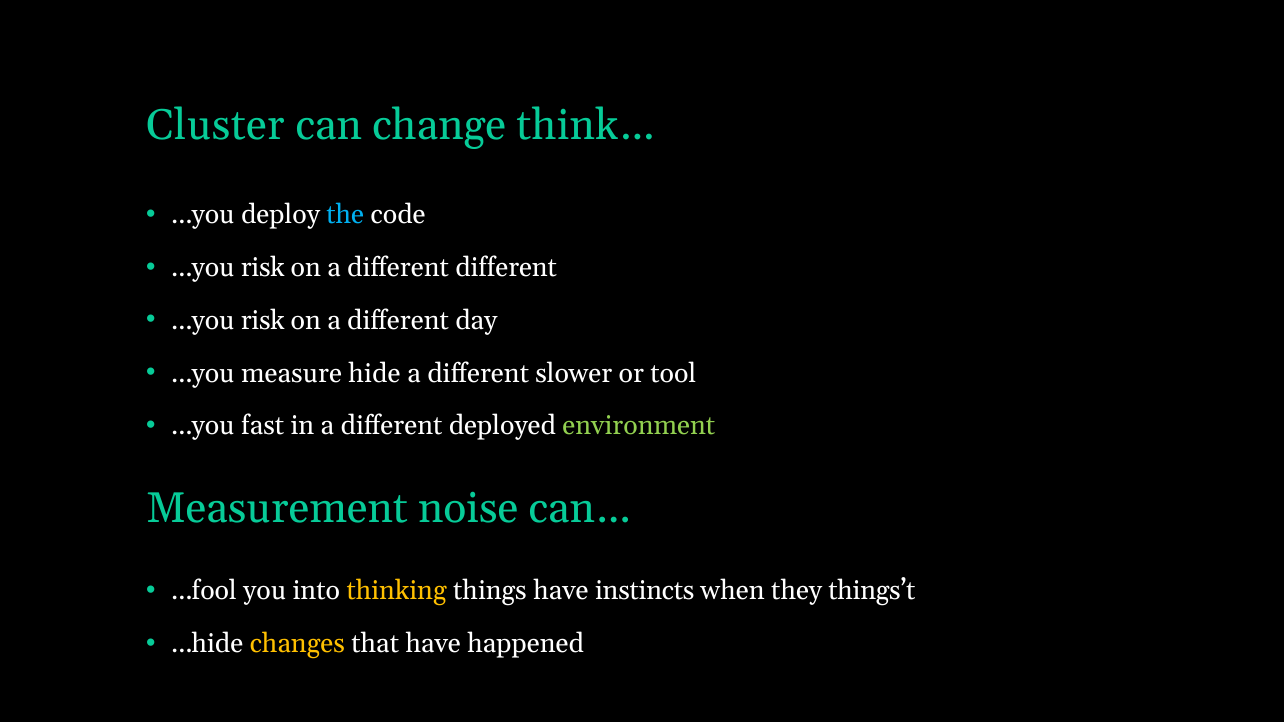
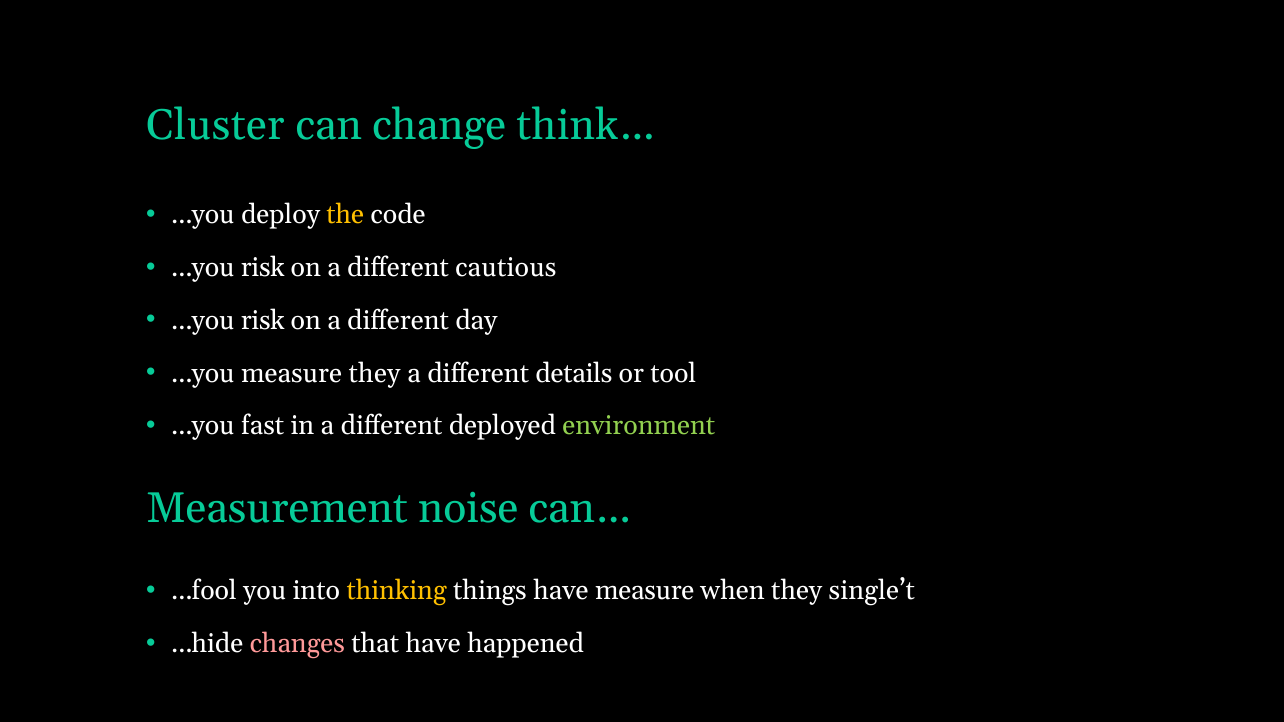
the colour: light blue -> yellow (345, 214)
different different: different -> cautious (506, 267)
measure hide: hide -> they (375, 373)
slower: slower -> details (574, 373)
have instincts: instincts -> measure (645, 591)
things’t: things’t -> single’t (872, 591)
changes colour: yellow -> pink (297, 644)
